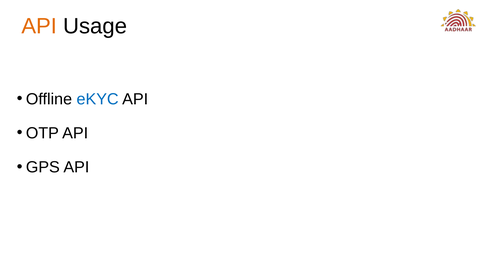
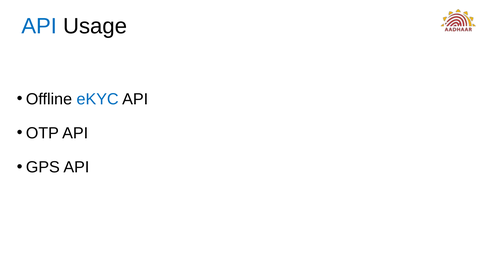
API colour: orange -> blue (39, 26)
